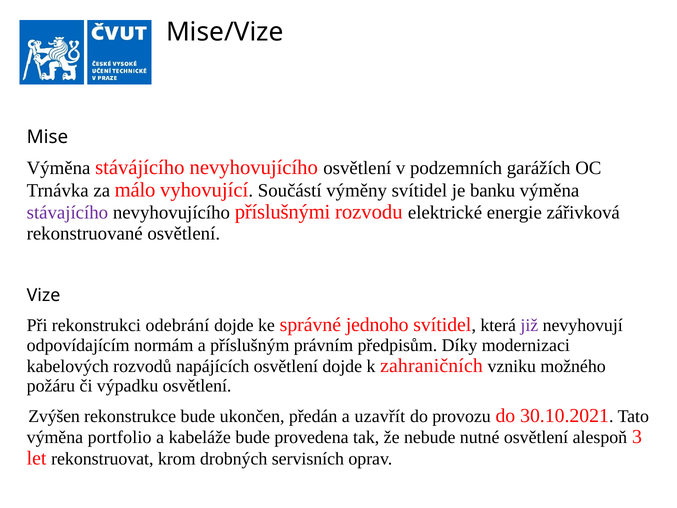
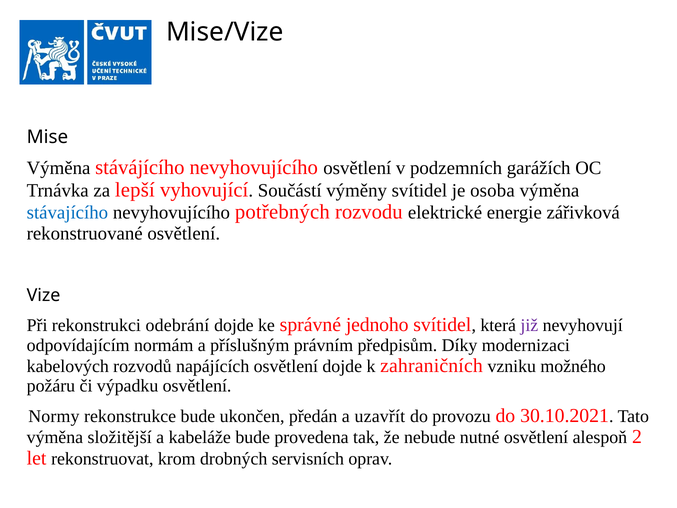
málo: málo -> lepší (135, 190)
banku: banku -> osoba (492, 190)
stávajícího colour: purple -> blue (67, 213)
příslušnými: příslušnými -> potřebných (282, 212)
Zvýšen: Zvýšen -> Normy (54, 416)
portfolio: portfolio -> složitější (120, 437)
3: 3 -> 2 (637, 437)
